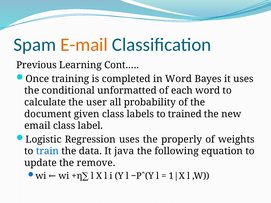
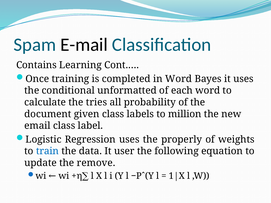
E-mail colour: orange -> black (84, 45)
Previous: Previous -> Contains (36, 65)
user: user -> tries (97, 102)
trained: trained -> million (185, 114)
java: java -> user (124, 151)
